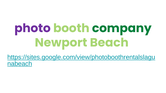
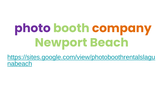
company colour: green -> orange (122, 28)
